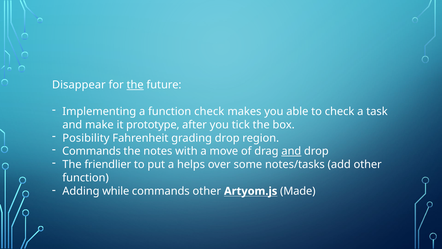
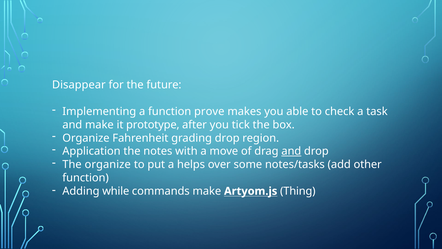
the underline: present -> none (135, 85)
function check: check -> prove (209, 111)
Posibility: Posibility -> Organize (86, 138)
Commands: Commands -> Application (91, 151)
The friendlier: friendlier -> organize (108, 164)
commands other: other -> make (207, 191)
Made: Made -> Thing (298, 191)
